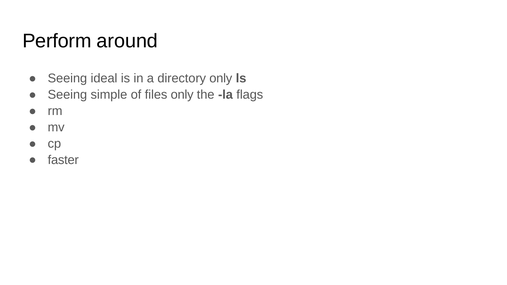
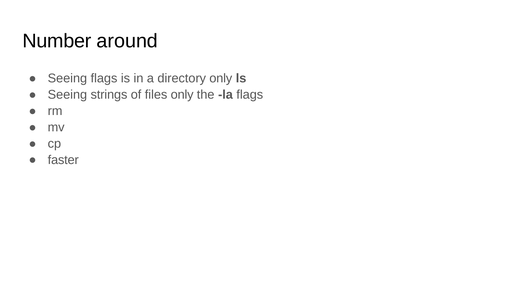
Perform: Perform -> Number (57, 41)
Seeing ideal: ideal -> flags (104, 78)
simple: simple -> strings (109, 95)
